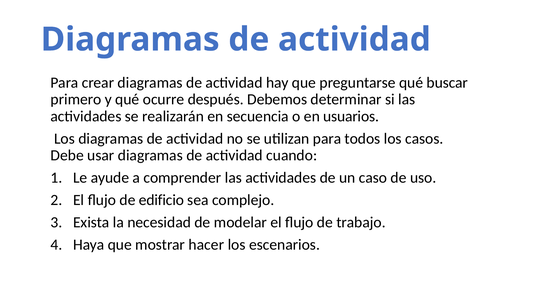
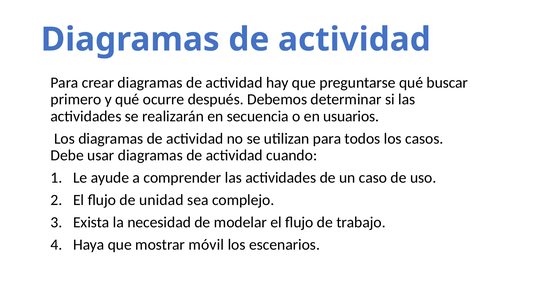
edificio: edificio -> unidad (161, 200)
hacer: hacer -> móvil (206, 245)
